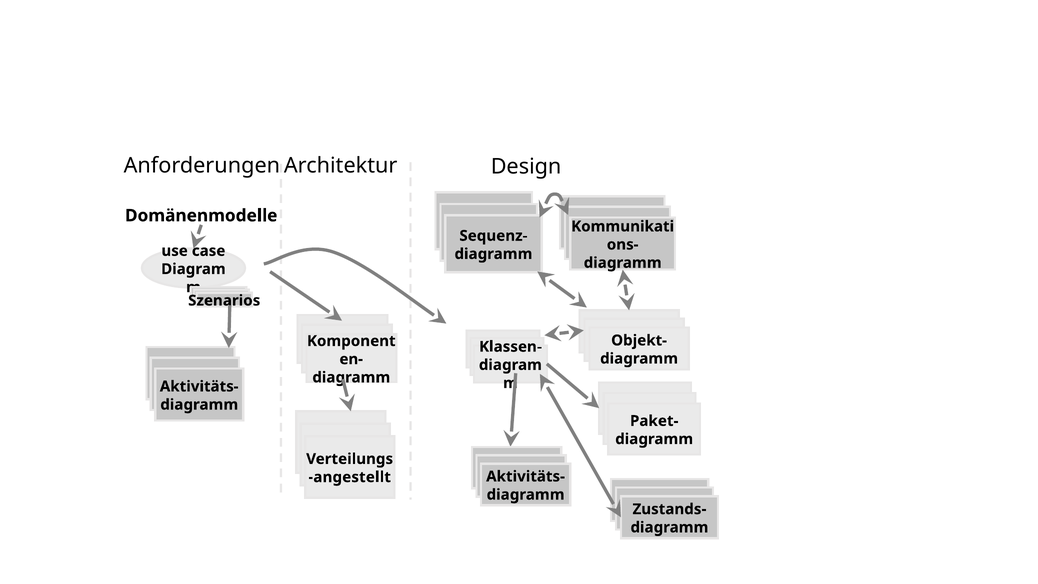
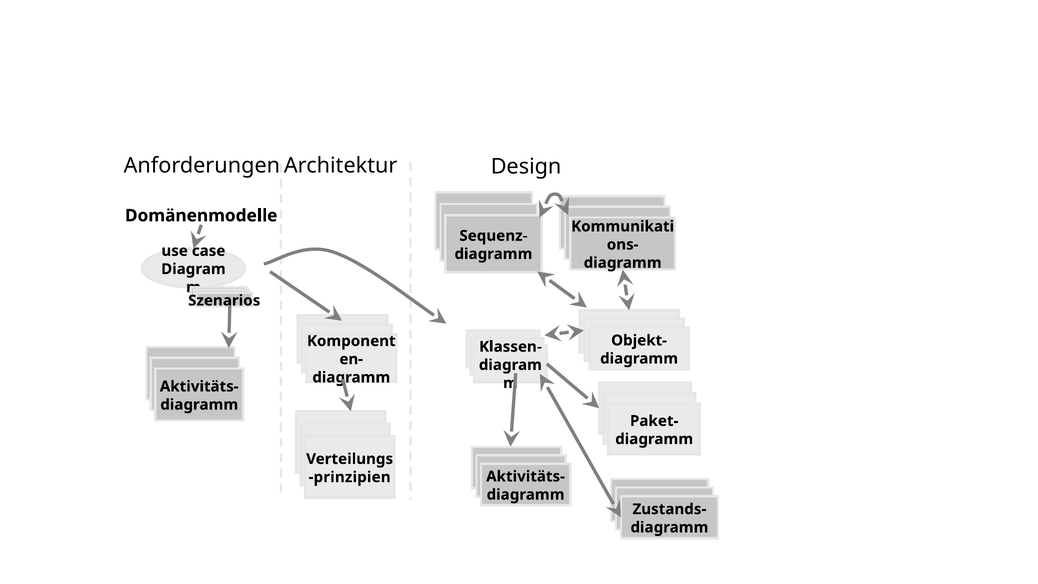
angestellt: angestellt -> prinzipien (350, 477)
